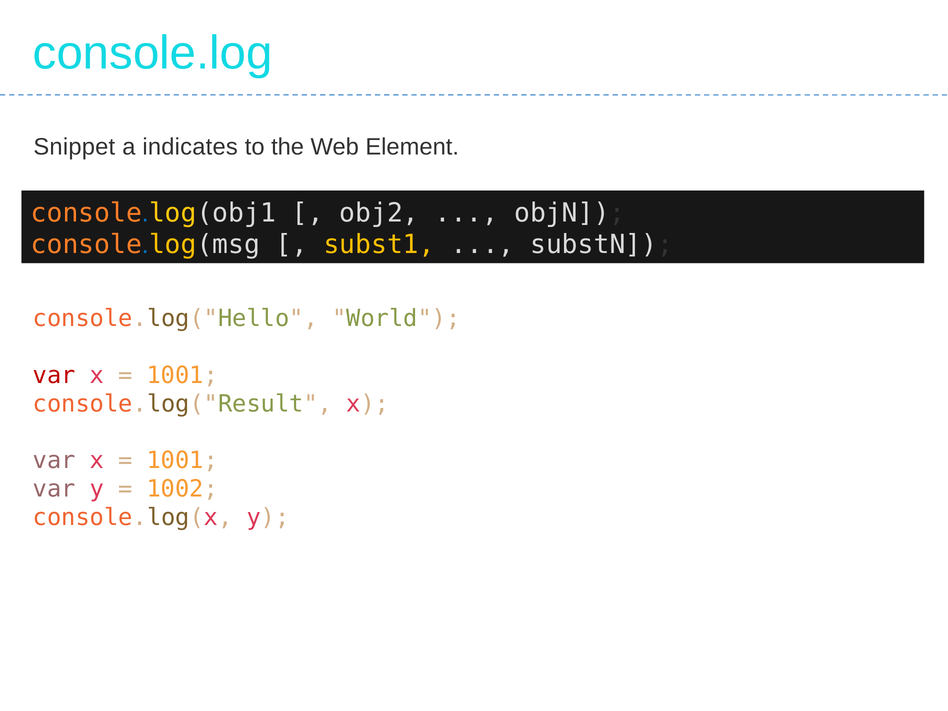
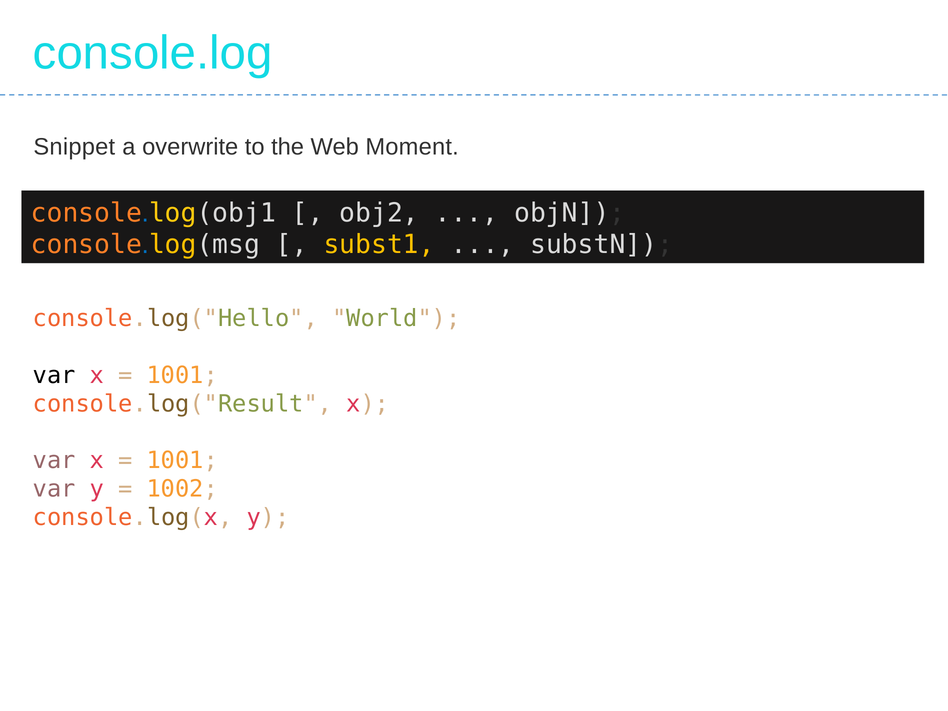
indicates: indicates -> overwrite (190, 147)
Element: Element -> Moment (412, 147)
var colour: red -> black (54, 375)
